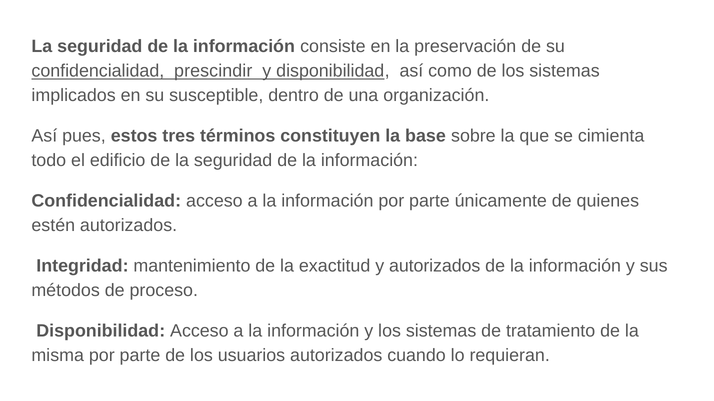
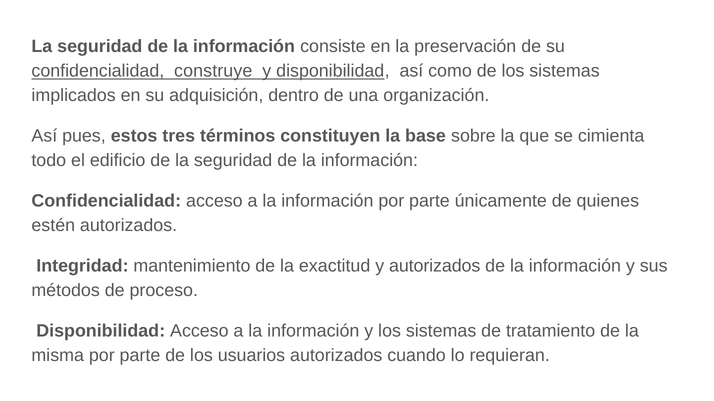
prescindir: prescindir -> construye (213, 71)
susceptible: susceptible -> adquisición (216, 96)
